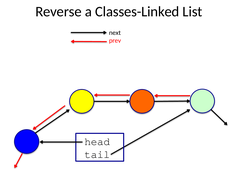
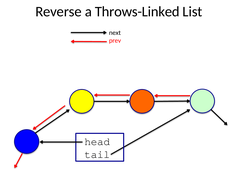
Classes-Linked: Classes-Linked -> Throws-Linked (137, 12)
